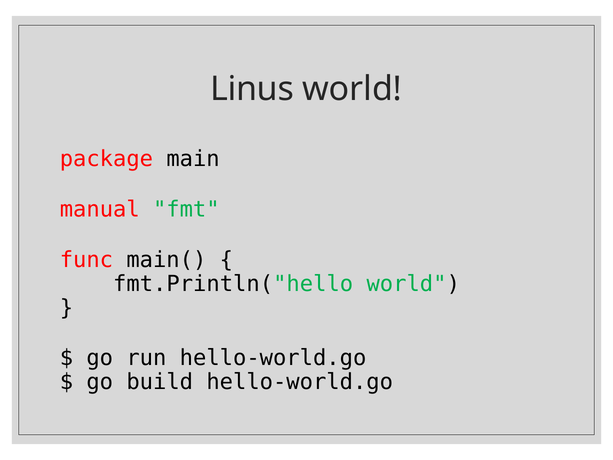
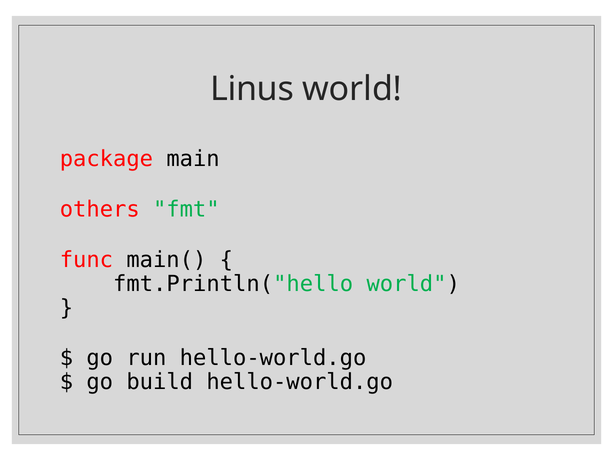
manual: manual -> others (100, 209)
